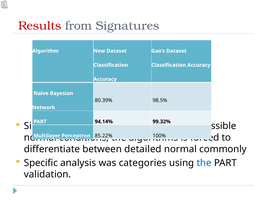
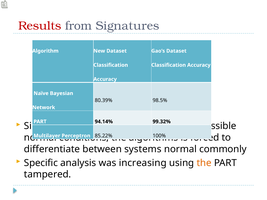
detailed: detailed -> systems (143, 149)
categories: categories -> increasing (143, 163)
the colour: blue -> orange (204, 163)
validation: validation -> tampered (48, 175)
